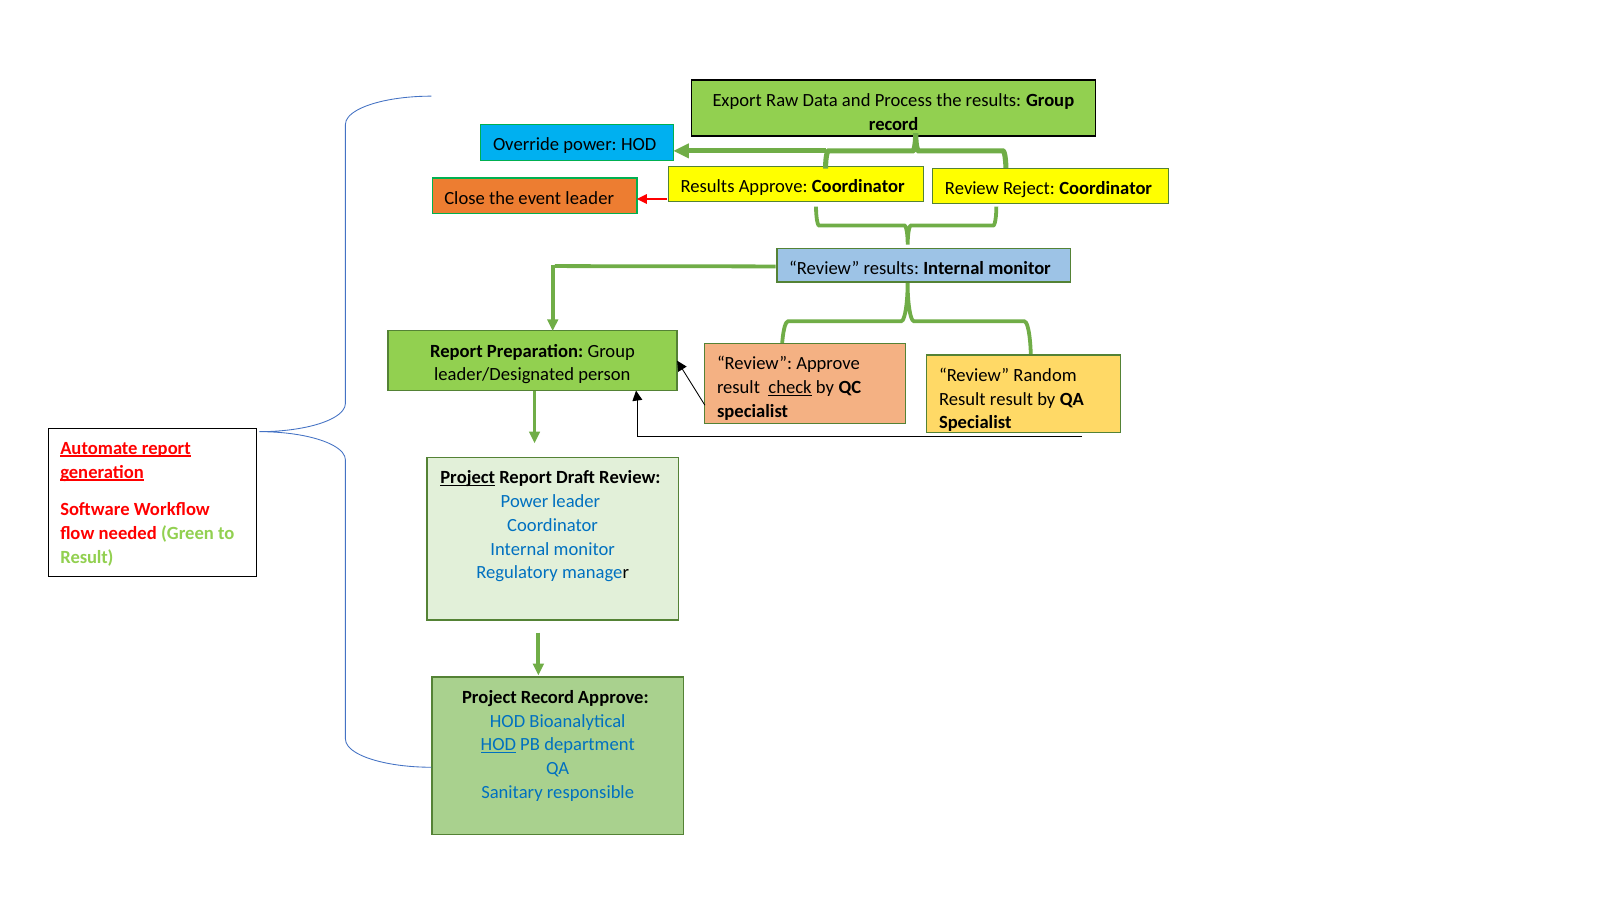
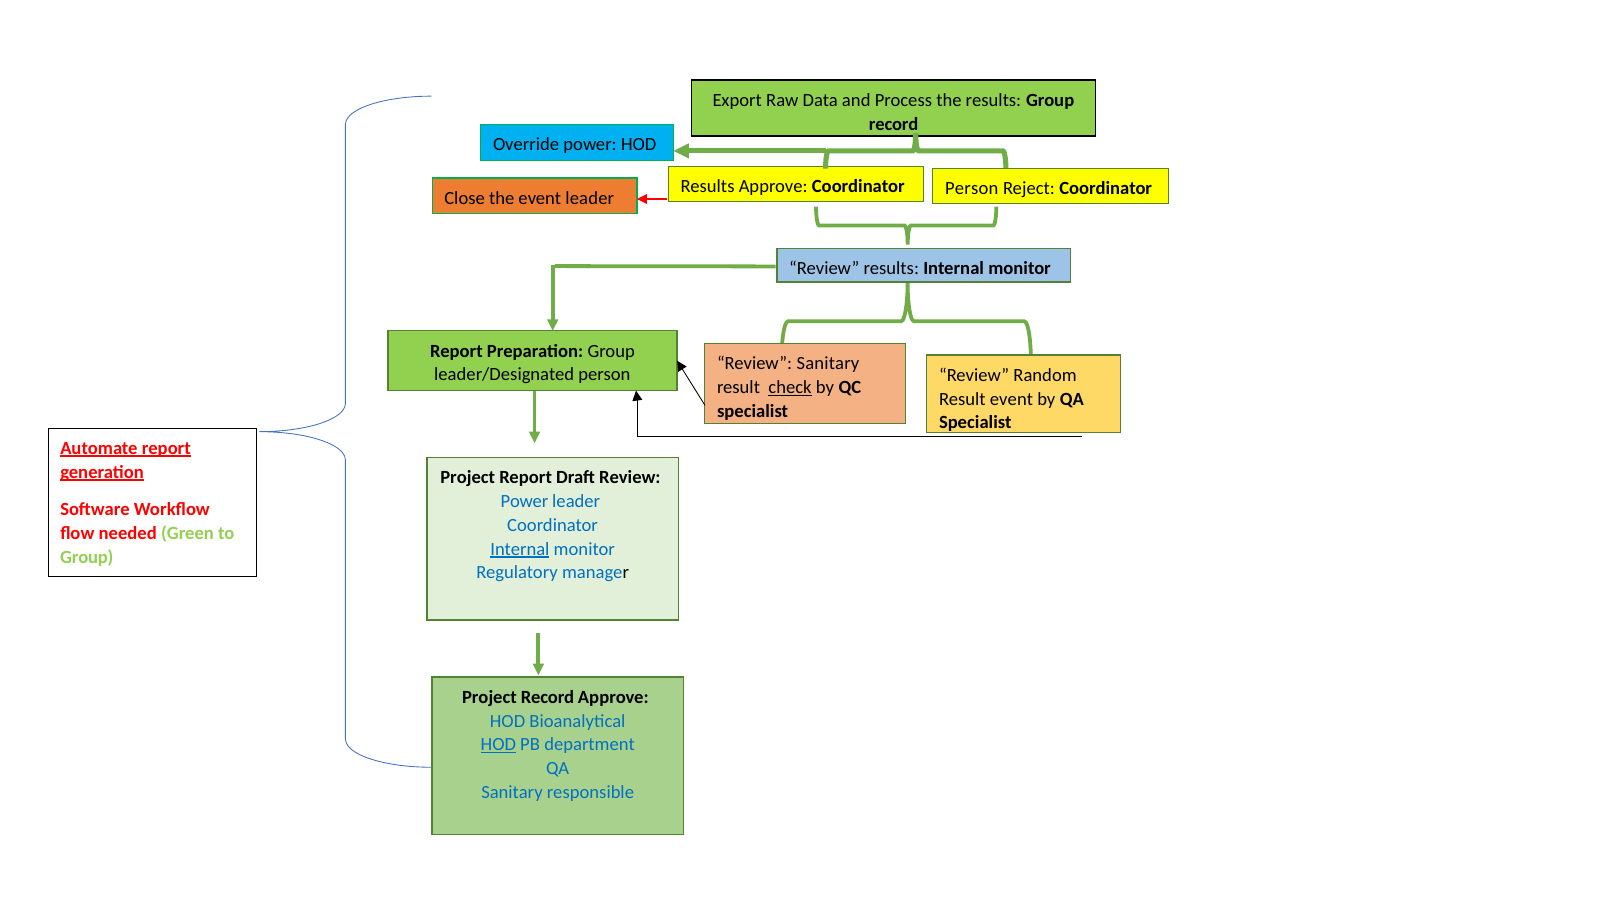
Coordinator Review: Review -> Person (972, 188)
Review Approve: Approve -> Sanitary (828, 364)
Result result: result -> event (1011, 399)
Project underline: present -> none (468, 477)
Internal underline: none -> present (520, 549)
Result: Result -> Group (87, 557)
